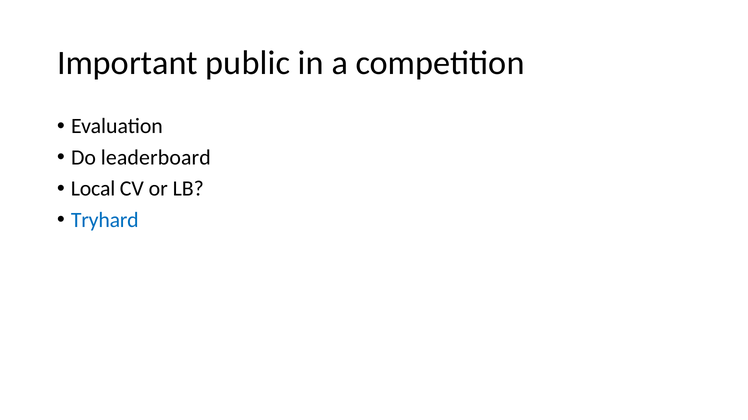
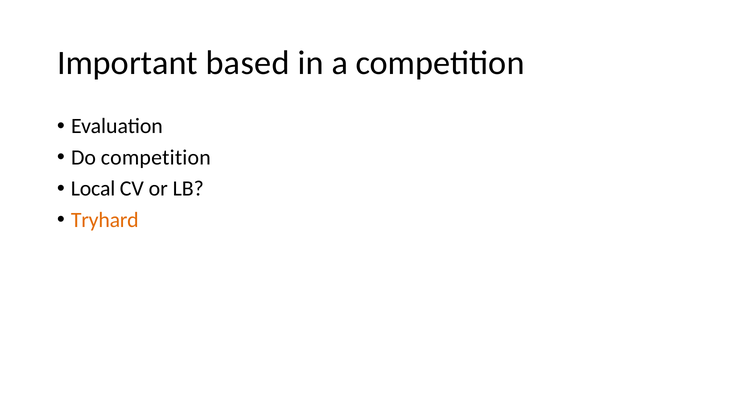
public: public -> based (248, 63)
Do leaderboard: leaderboard -> competition (156, 158)
Tryhard colour: blue -> orange (105, 220)
